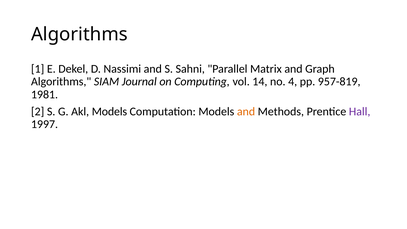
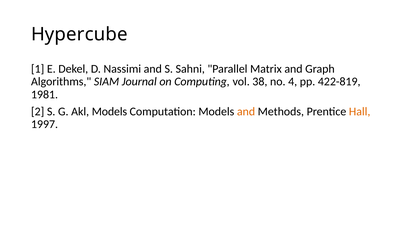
Algorithms: Algorithms -> Hypercube (79, 34)
14: 14 -> 38 (260, 82)
957-819: 957-819 -> 422-819 (339, 82)
Hall colour: purple -> orange (360, 112)
